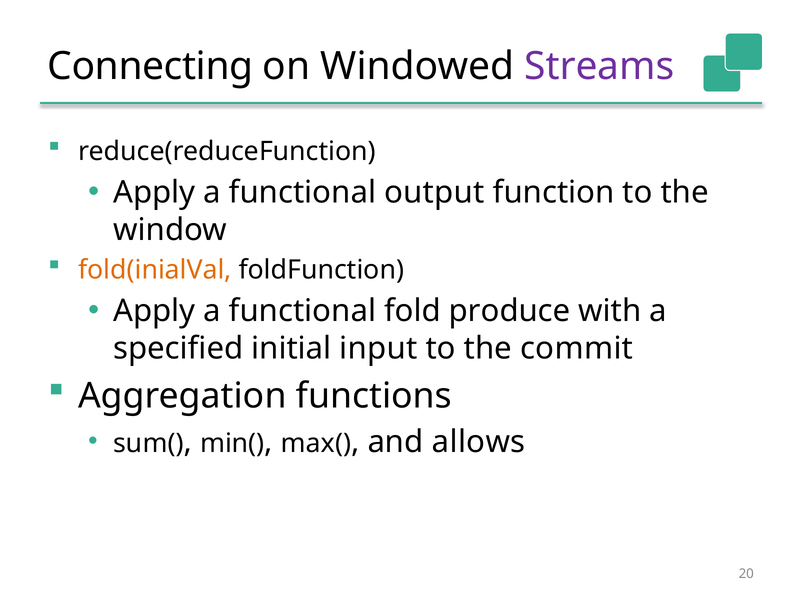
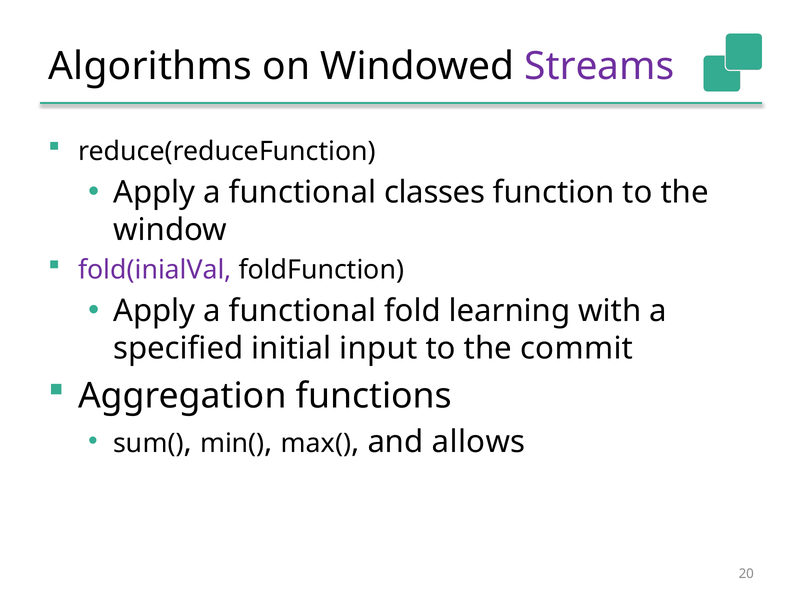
Connecting: Connecting -> Algorithms (150, 66)
output: output -> classes (435, 192)
fold(inialVal colour: orange -> purple (155, 270)
produce: produce -> learning (510, 311)
